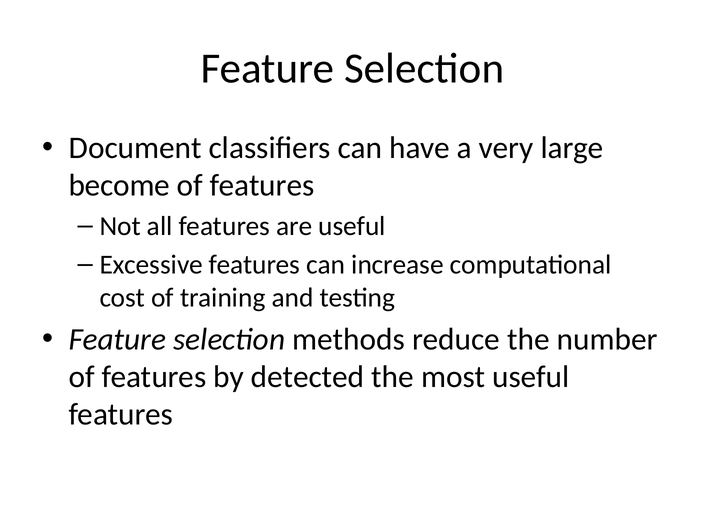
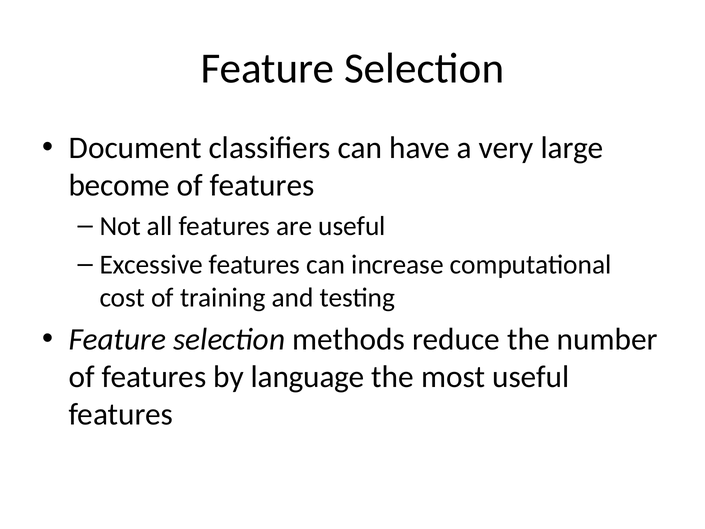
detected: detected -> language (308, 377)
